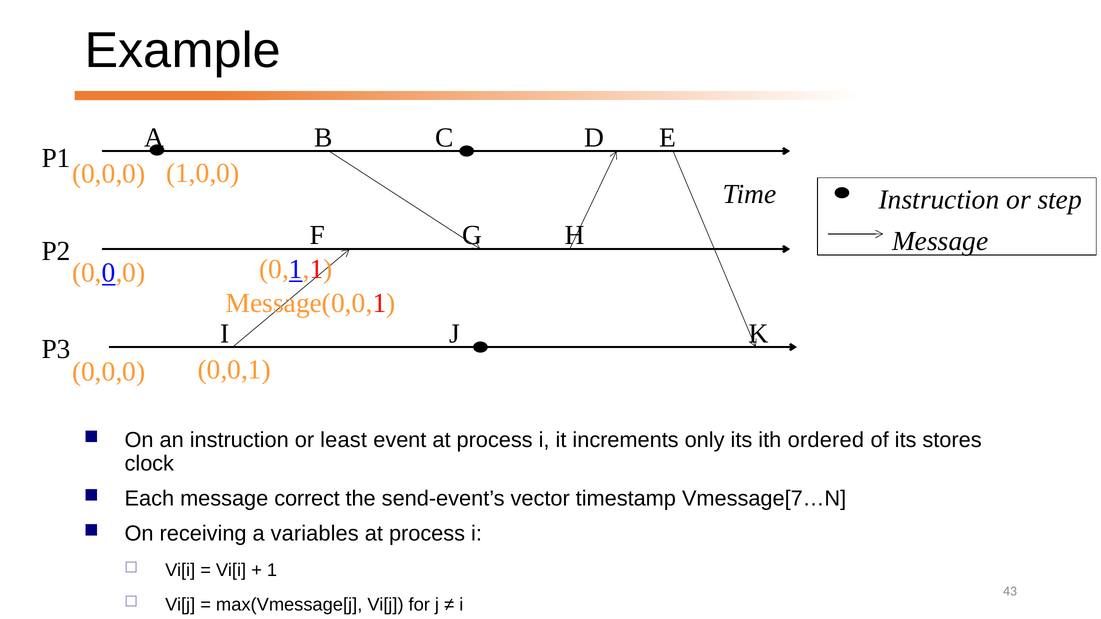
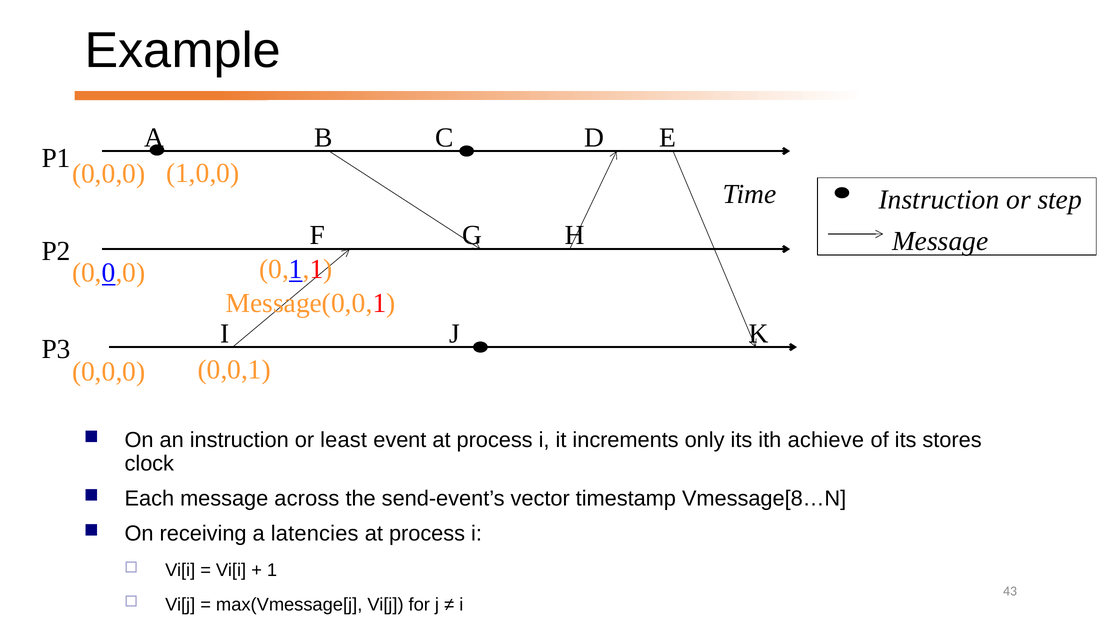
ordered: ordered -> achieve (826, 440)
correct: correct -> across (307, 499)
Vmessage[7…N: Vmessage[7…N -> Vmessage[8…N (764, 499)
variables: variables -> latencies (315, 534)
